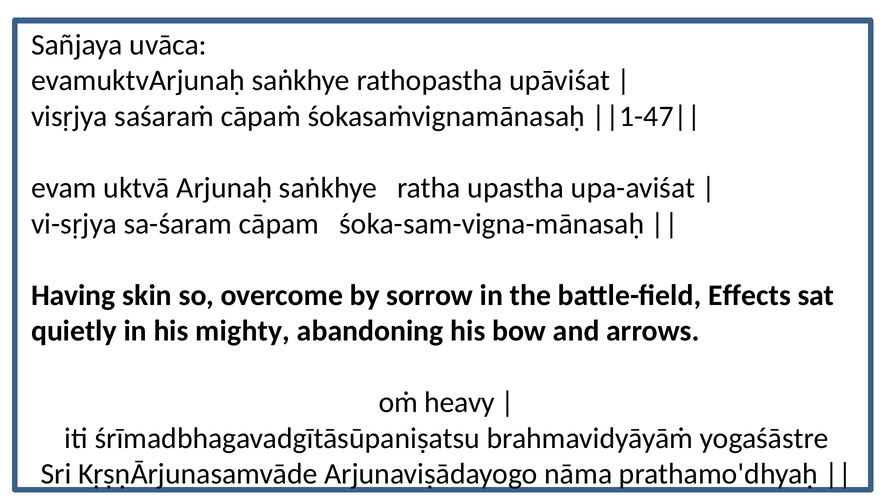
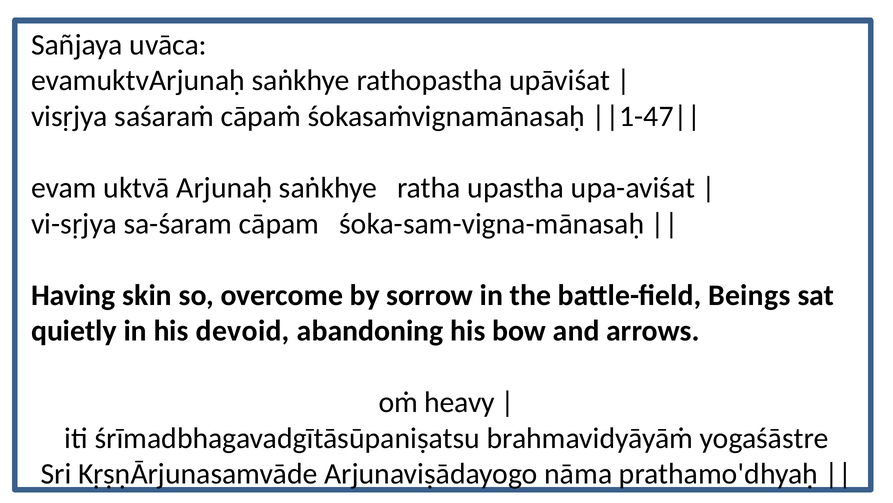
Effects: Effects -> Beings (749, 295)
mighty: mighty -> devoid (243, 331)
